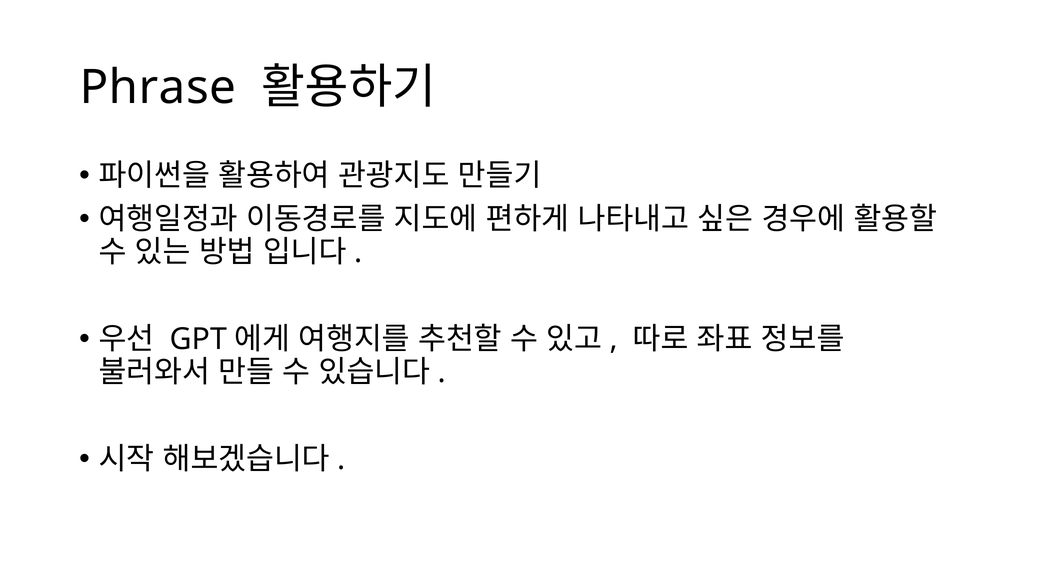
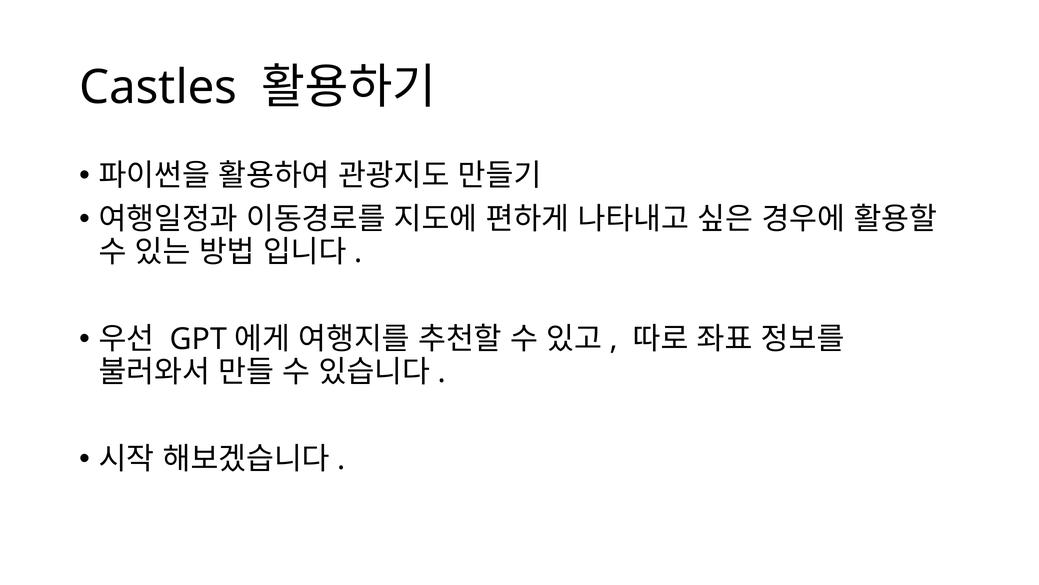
Phrase: Phrase -> Castles (158, 87)
